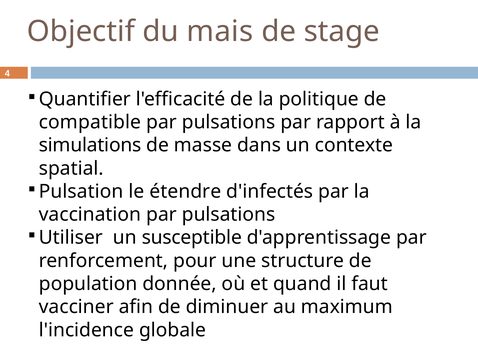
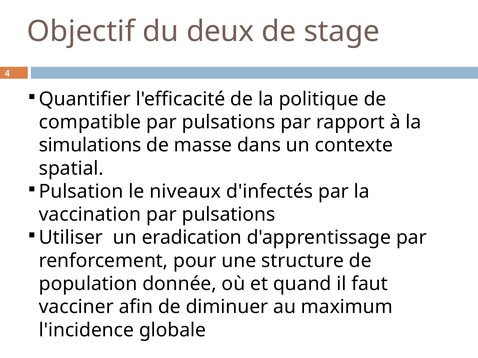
mais: mais -> deux (220, 32)
étendre: étendre -> niveaux (185, 192)
susceptible: susceptible -> eradication (192, 238)
